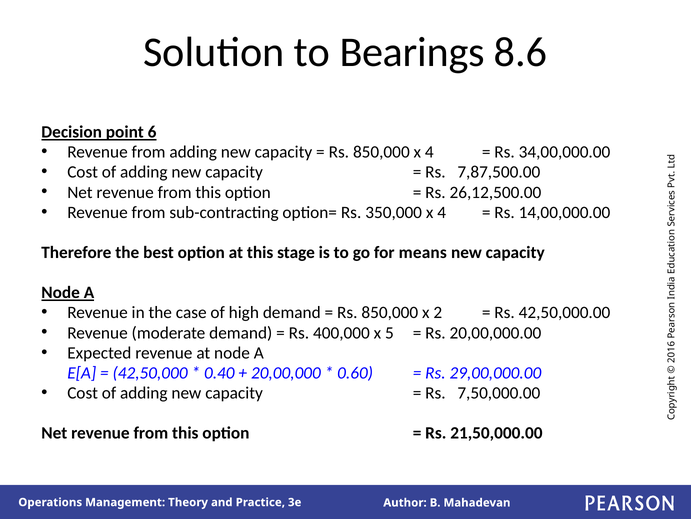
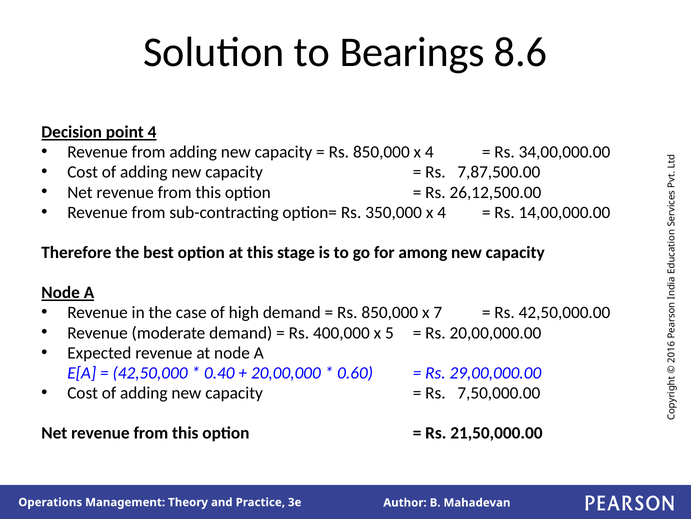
point 6: 6 -> 4 (152, 132)
means: means -> among (423, 252)
x 2: 2 -> 7 (438, 312)
